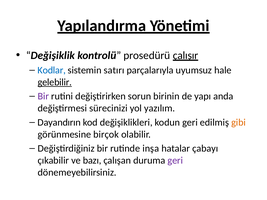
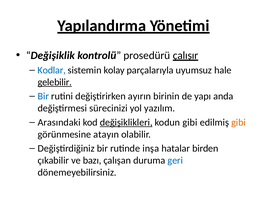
satırı: satırı -> kolay (114, 70)
Bir colour: purple -> blue (43, 96)
sorun: sorun -> ayırın (140, 96)
Dayandırın: Dayandırın -> Arasındaki (59, 122)
değişiklikleri underline: none -> present (126, 122)
kodun geri: geri -> gibi (190, 122)
birçok: birçok -> atayın (106, 134)
çabayı: çabayı -> birden (205, 149)
geri colour: purple -> blue (175, 161)
